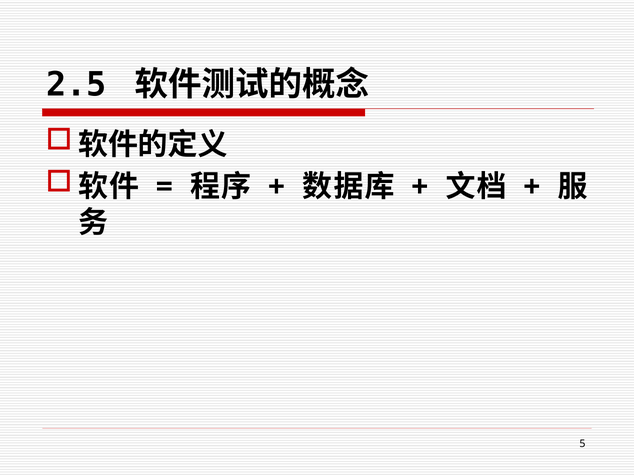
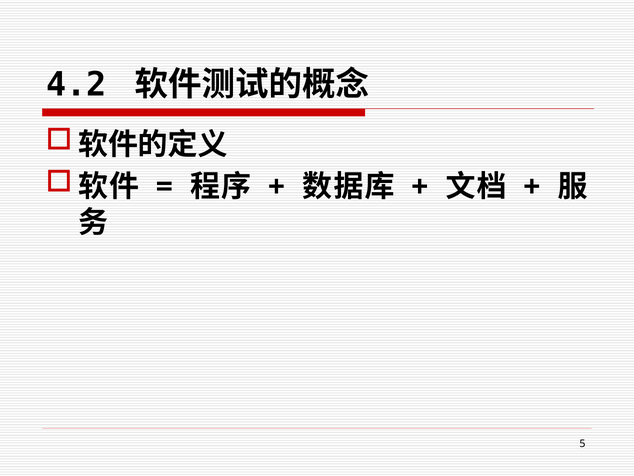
2.5: 2.5 -> 4.2 (76, 85)
